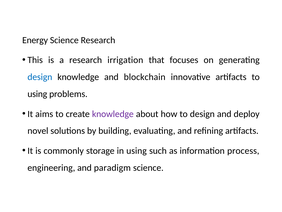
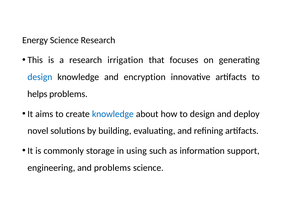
blockchain: blockchain -> encryption (145, 77)
using: using -> helps (37, 94)
knowledge colour: purple -> blue (113, 114)
process: process -> support (243, 150)
and paradigm: paradigm -> problems (112, 167)
